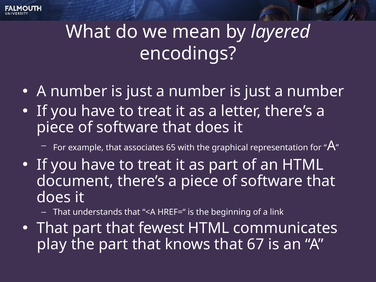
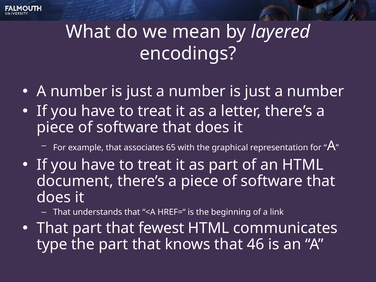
play: play -> type (52, 244)
67: 67 -> 46 (256, 244)
